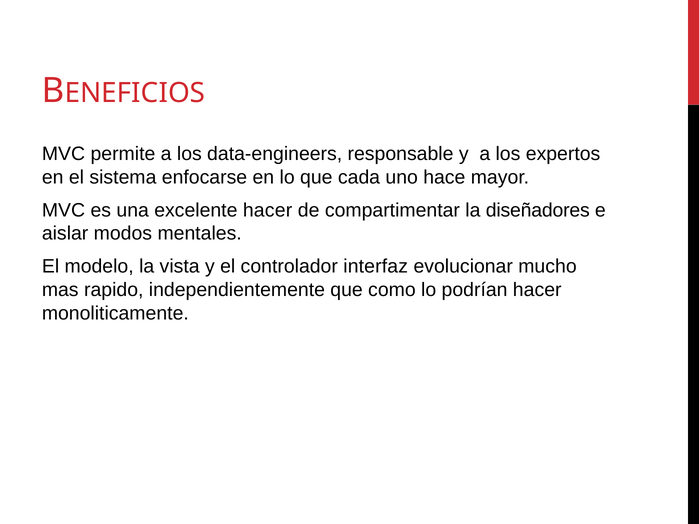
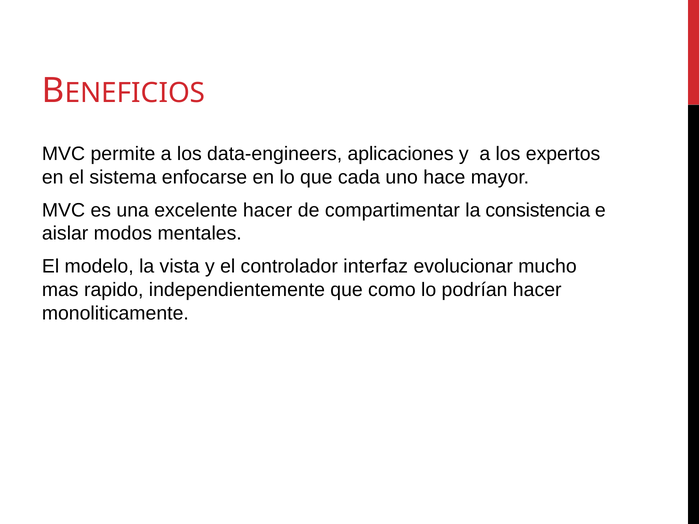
responsable: responsable -> aplicaciones (401, 154)
diseñadores: diseñadores -> consistencia (538, 210)
